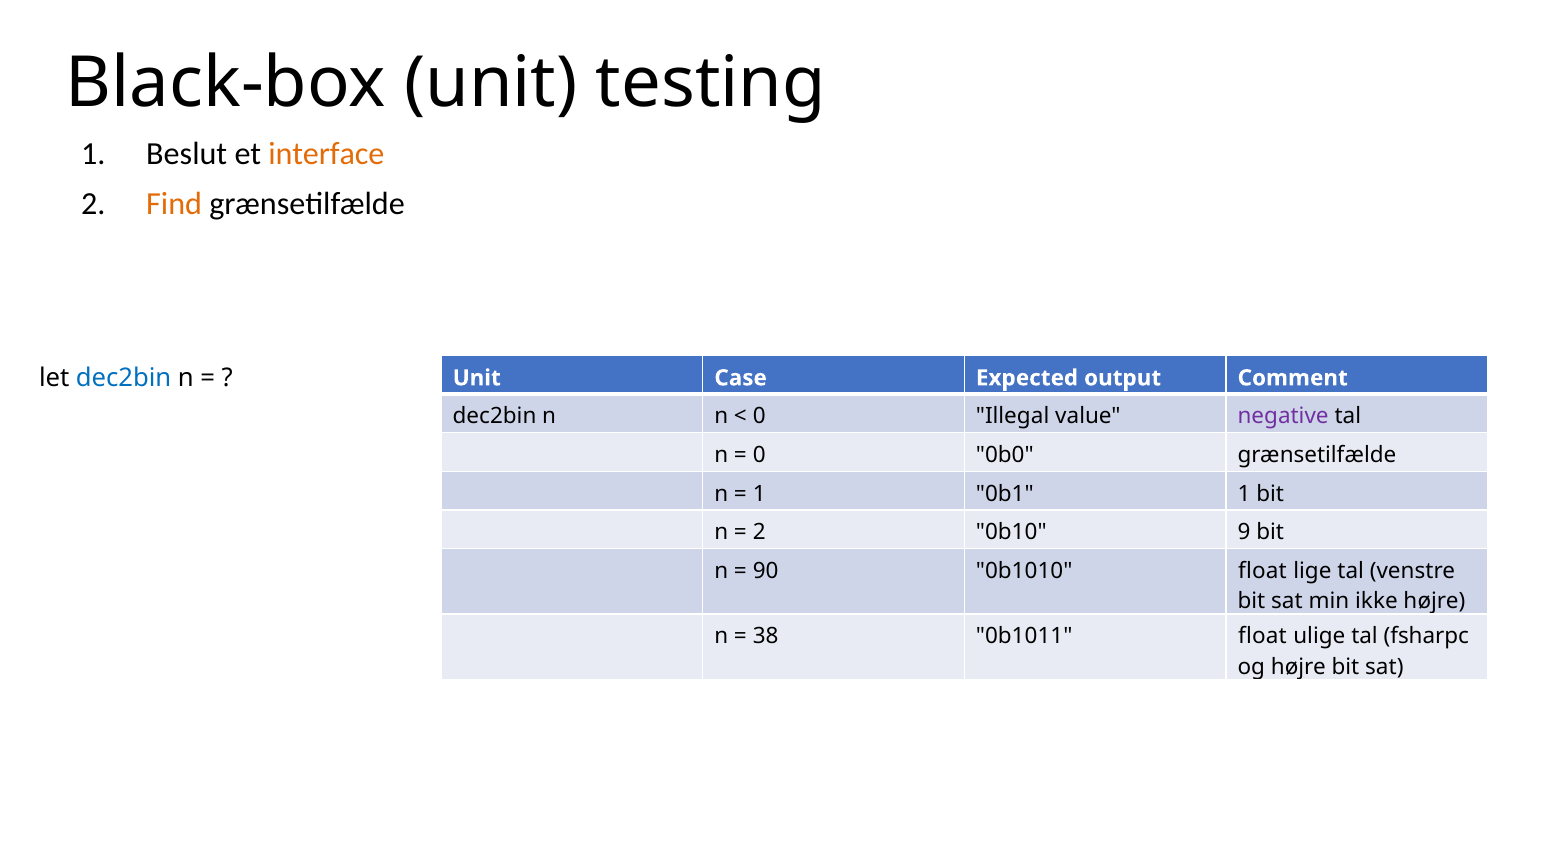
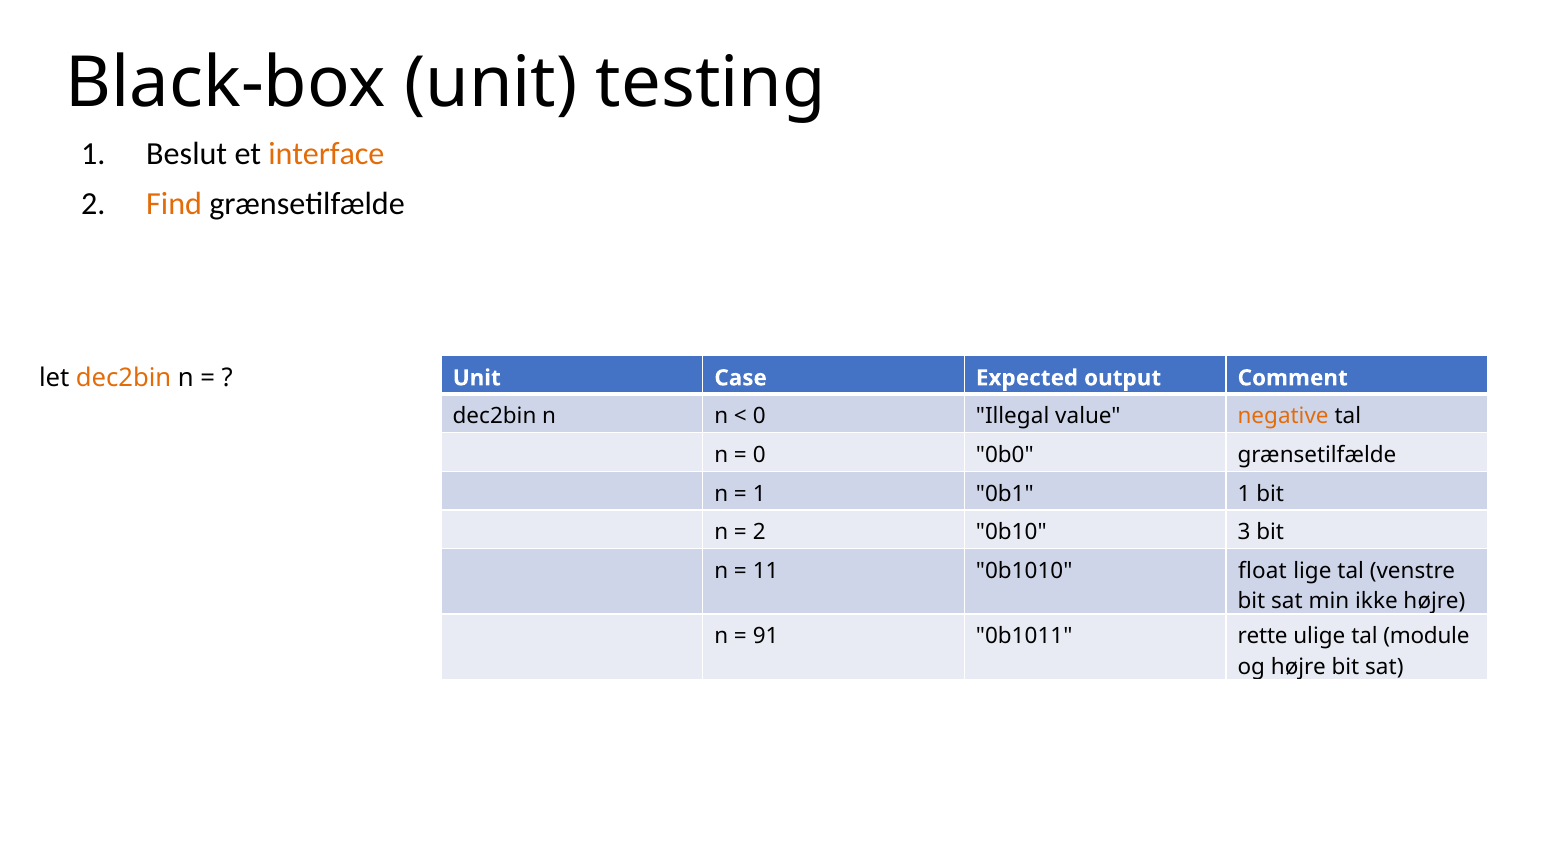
dec2bin colour: blue -> orange (124, 378)
negative colour: purple -> orange (1283, 416)
9: 9 -> 3 (1244, 532)
90: 90 -> 11 (766, 571)
38: 38 -> 91 (766, 636)
0b1011 float: float -> rette (1263, 636)
fsharpc: fsharpc -> module (1426, 636)
